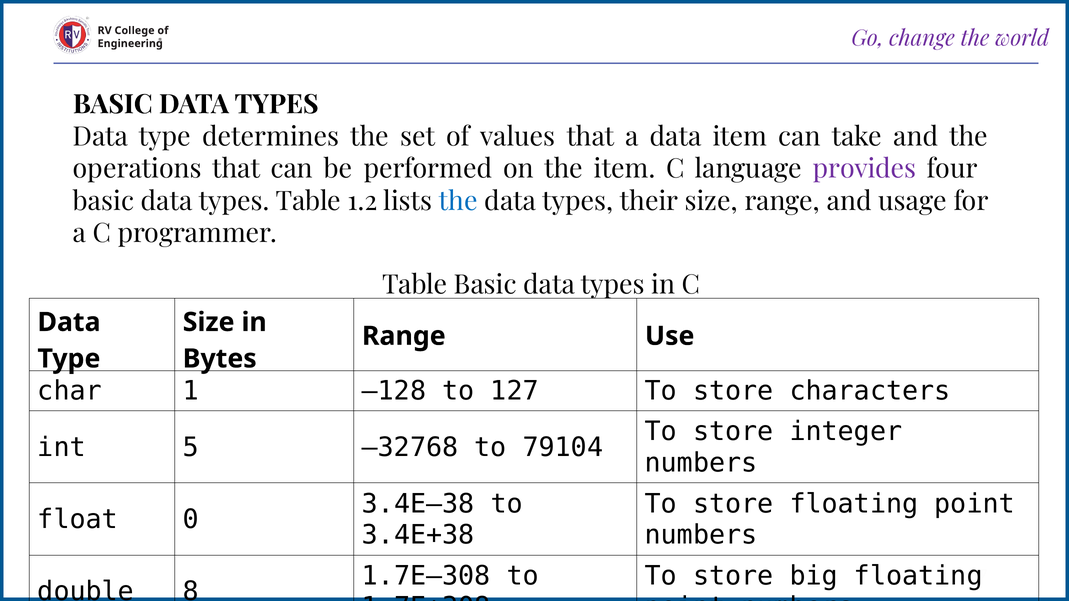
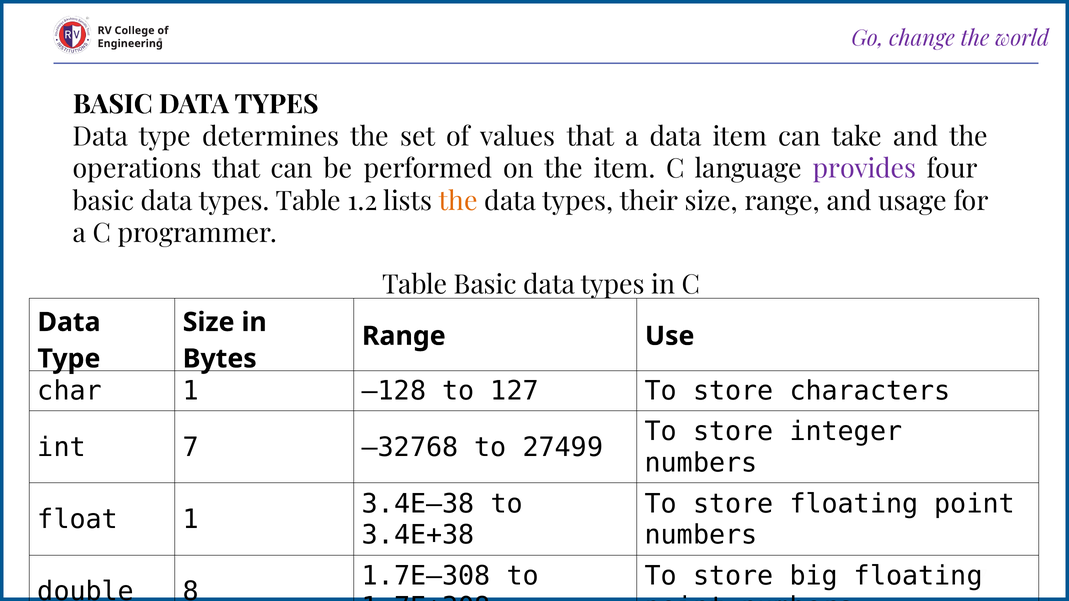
the colour: blue -> orange (458, 201)
5: 5 -> 7 (191, 447)
79104: 79104 -> 27499 (563, 447)
float 0: 0 -> 1 (191, 520)
